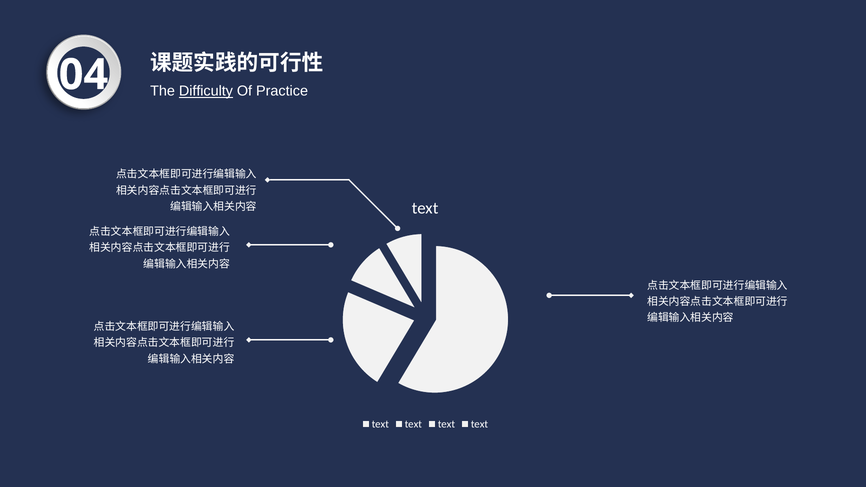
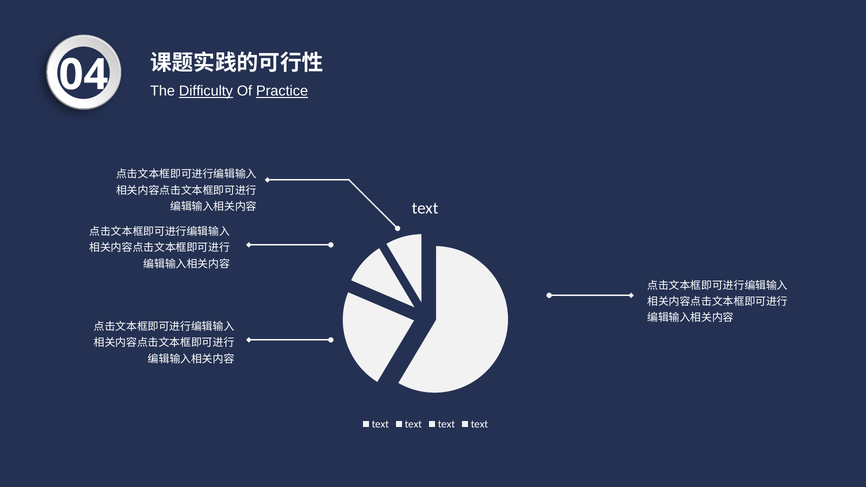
Practice underline: none -> present (282, 91)
